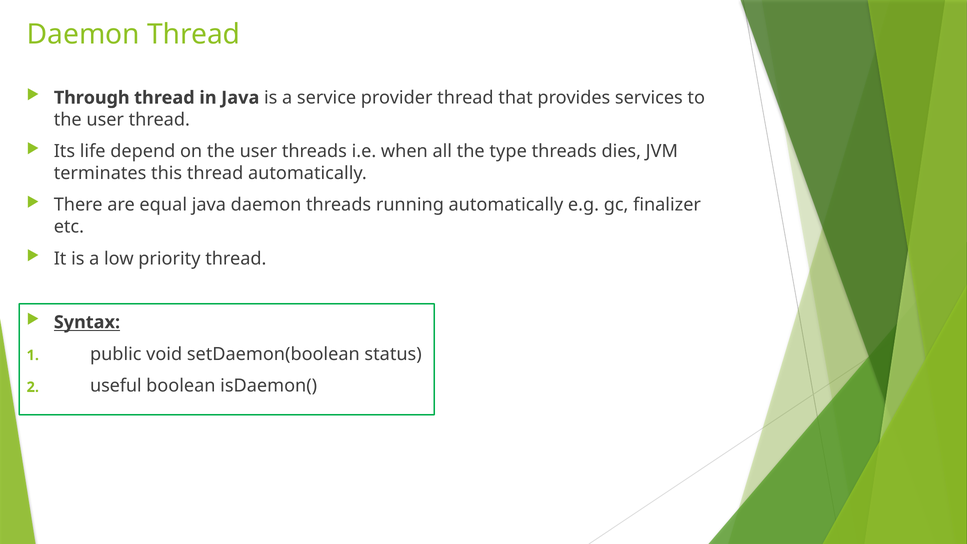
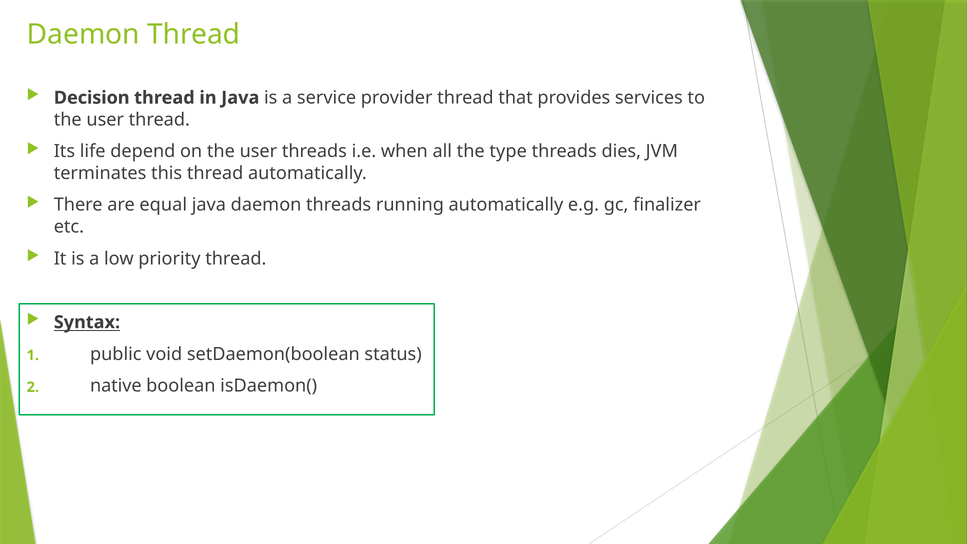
Through: Through -> Decision (92, 98)
useful: useful -> native (116, 386)
